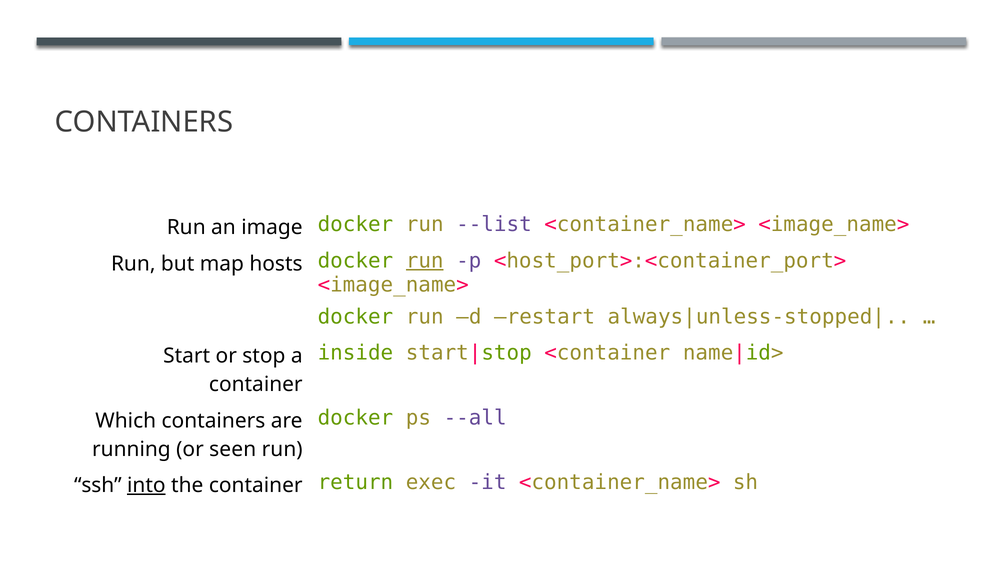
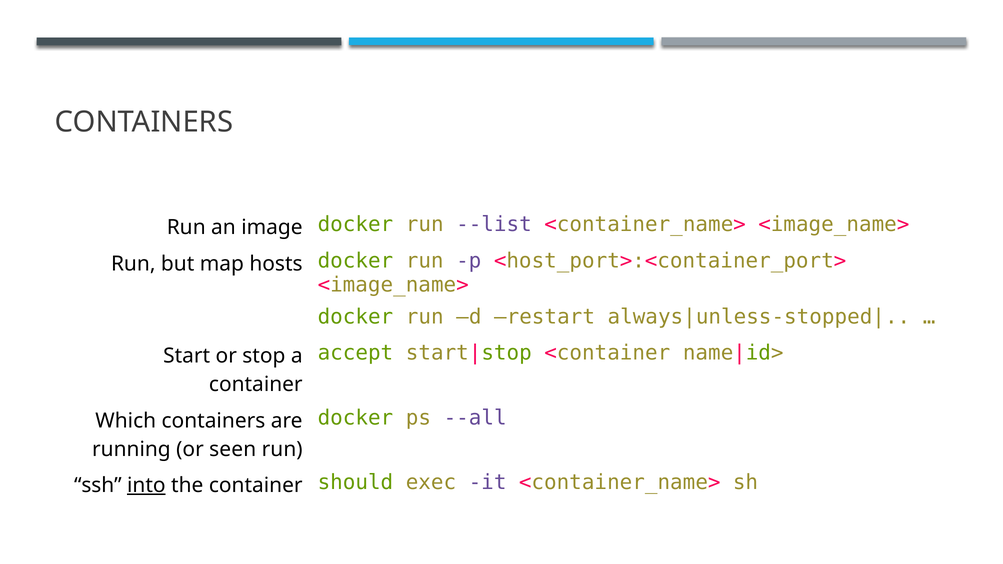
run underline: present -> none (425, 261)
inside: inside -> accept (355, 353)
return: return -> should (355, 482)
